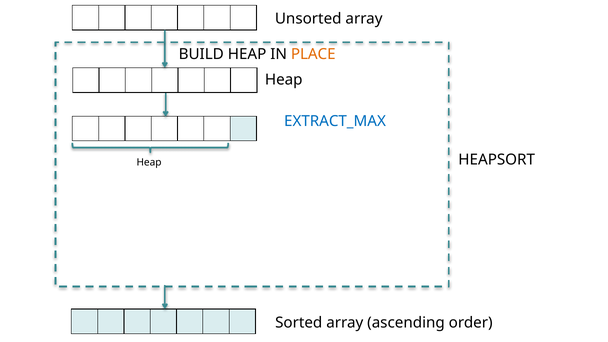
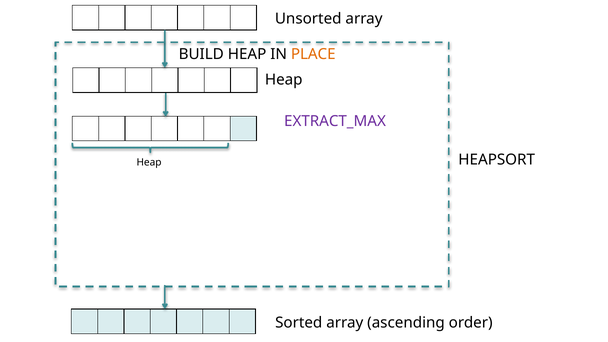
EXTRACT_MAX colour: blue -> purple (335, 121)
